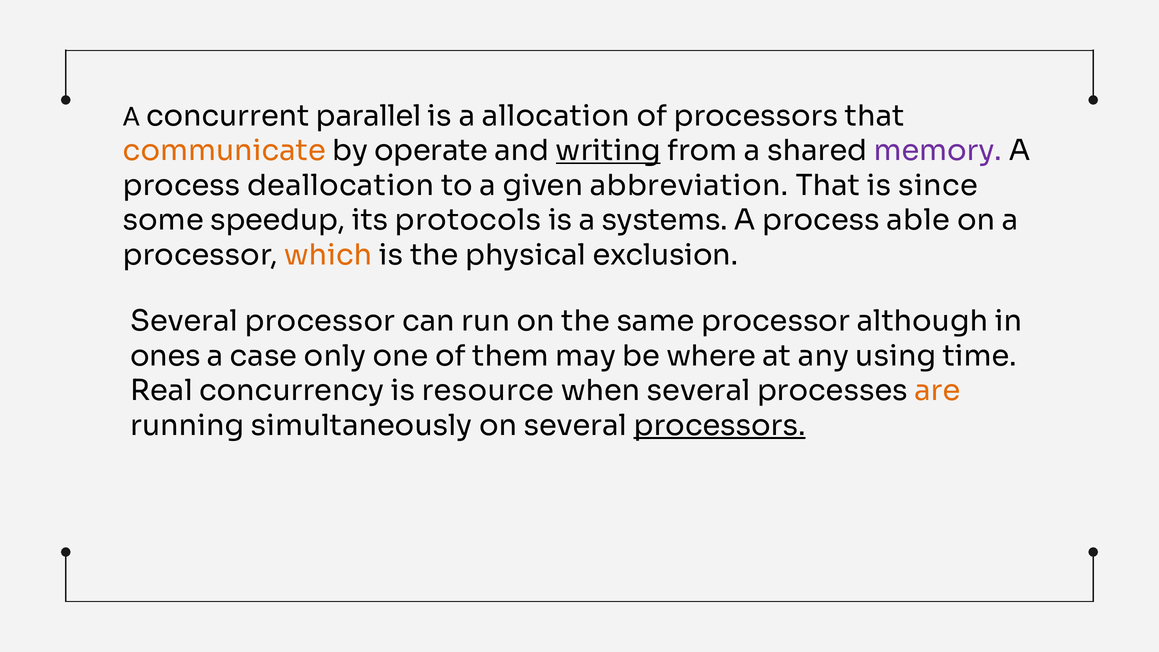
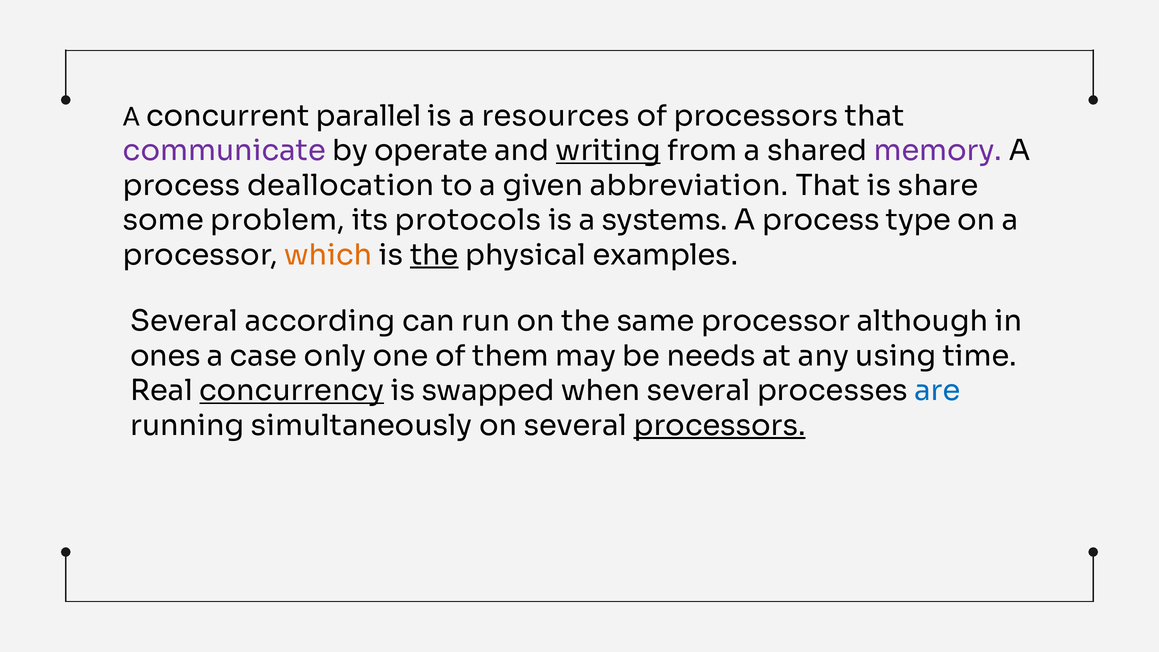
allocation: allocation -> resources (556, 116)
communicate colour: orange -> purple (224, 151)
since: since -> share (938, 186)
speedup: speedup -> problem (278, 220)
able: able -> type (918, 220)
the underline: none -> present (434, 255)
exclusion: exclusion -> examples (665, 255)
Several processor: processor -> according (320, 321)
where: where -> needs (711, 356)
concurrency underline: none -> present (292, 391)
resource: resource -> swapped (488, 391)
are colour: orange -> blue (937, 391)
